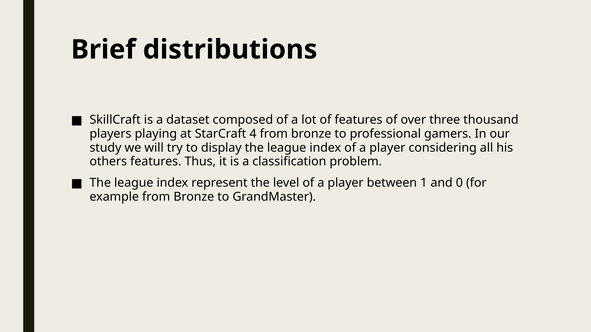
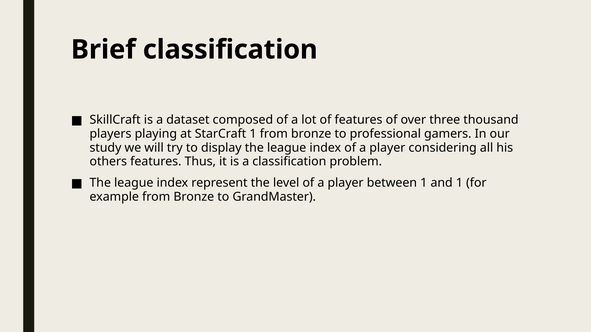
Brief distributions: distributions -> classification (230, 50)
StarCraft 4: 4 -> 1 (253, 134)
and 0: 0 -> 1 (459, 183)
